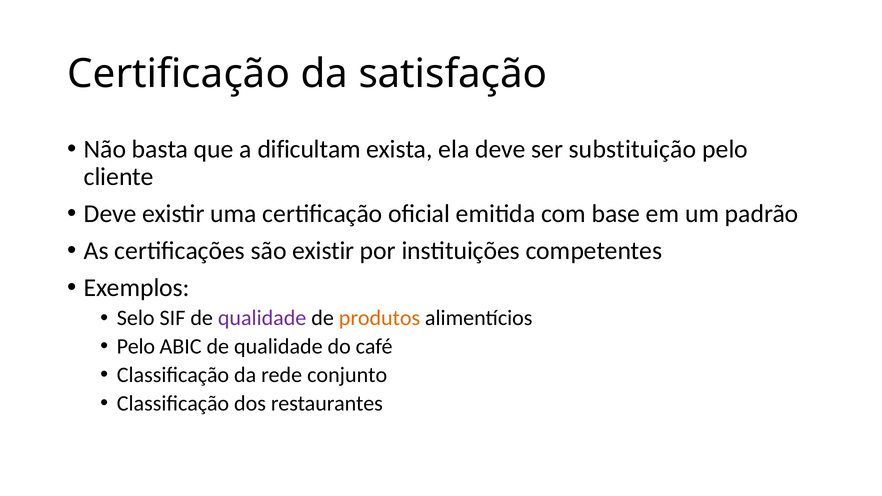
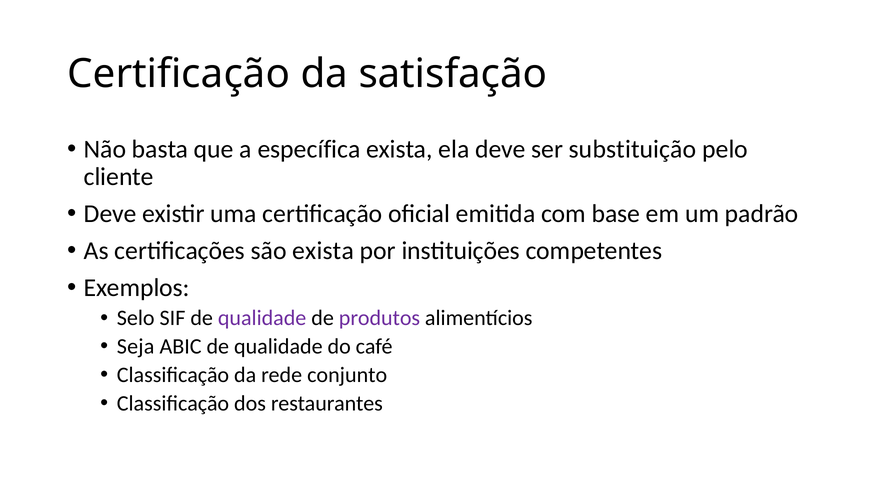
dificultam: dificultam -> específica (309, 149)
são existir: existir -> exista (323, 251)
produtos colour: orange -> purple (379, 318)
Pelo: Pelo -> Seja (136, 347)
